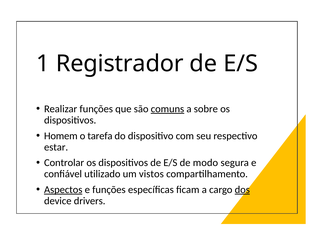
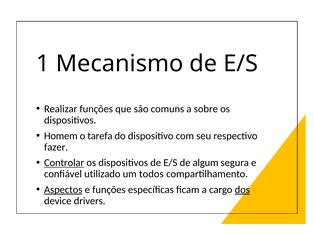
Registrador: Registrador -> Mecanismo (120, 64)
comuns underline: present -> none (167, 109)
estar: estar -> fazer (56, 147)
Controlar underline: none -> present (64, 163)
modo: modo -> algum (206, 163)
vistos: vistos -> todos (151, 174)
